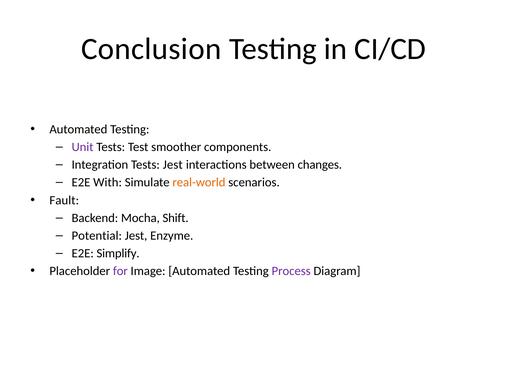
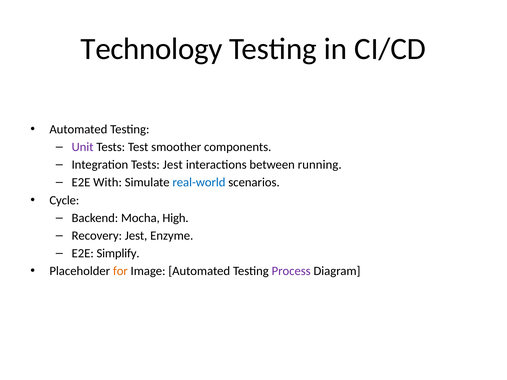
Conclusion: Conclusion -> Technology (152, 49)
changes: changes -> running (320, 165)
real-world colour: orange -> blue (199, 183)
Fault: Fault -> Cycle (64, 200)
Shift: Shift -> High (176, 218)
Potential: Potential -> Recovery (97, 236)
for colour: purple -> orange (120, 271)
